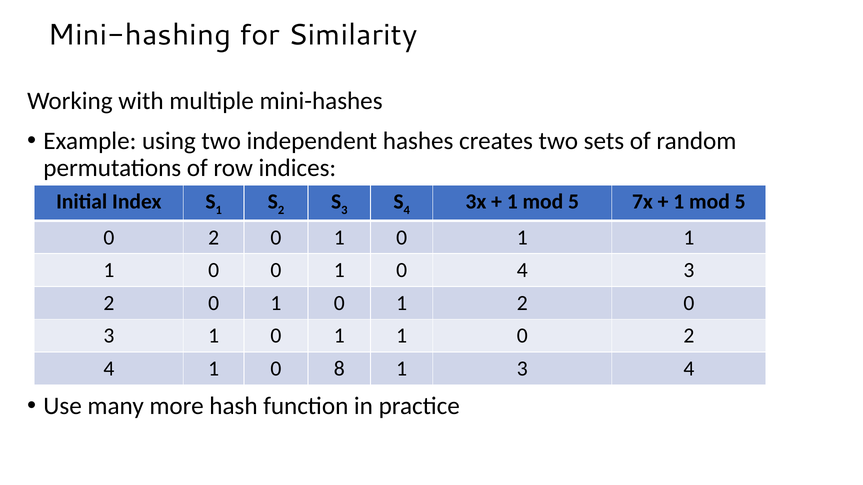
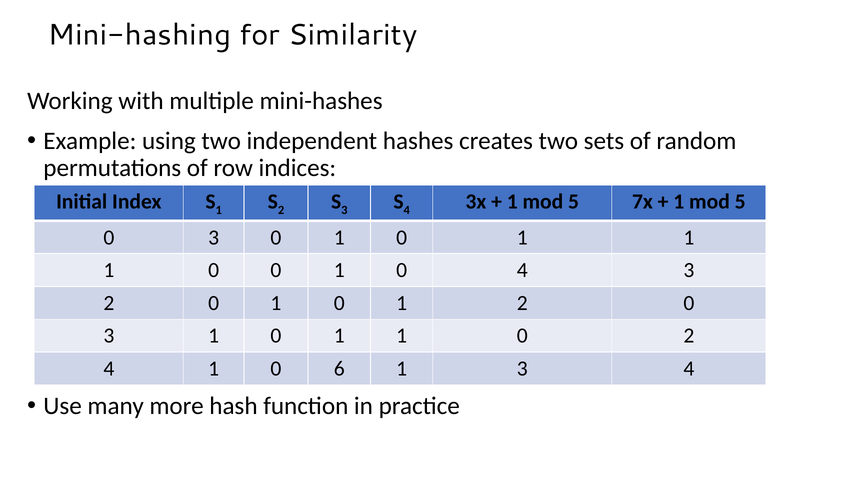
2: 2 -> 3 (214, 238)
8: 8 -> 6 (339, 369)
